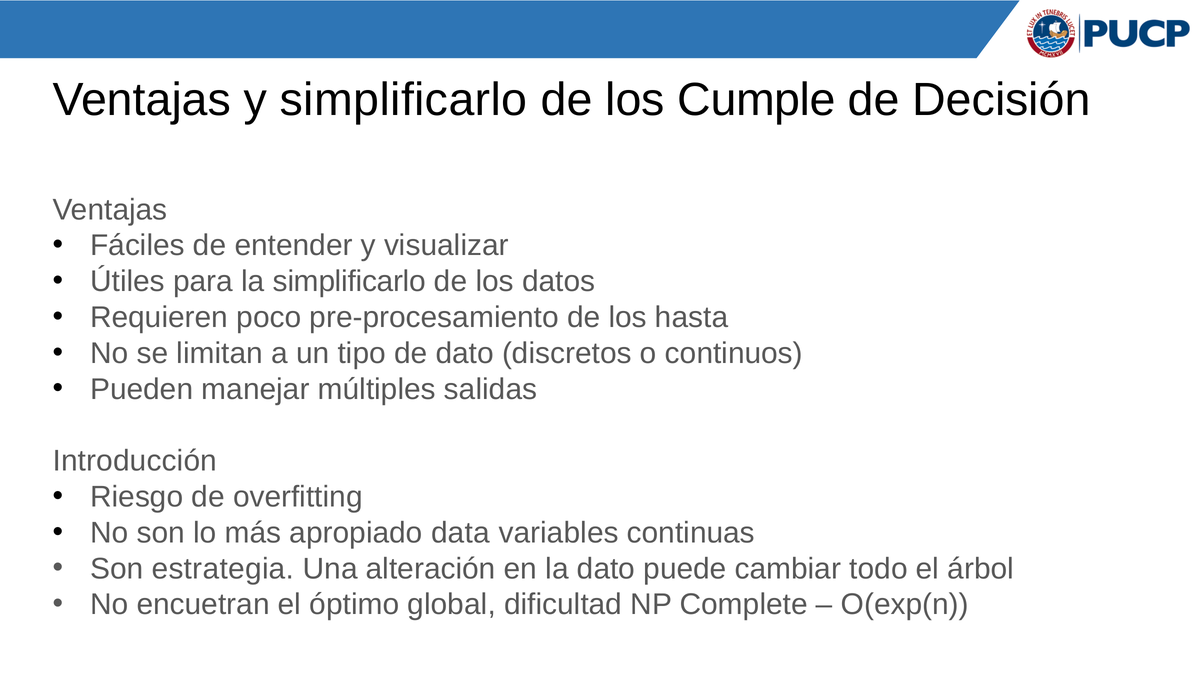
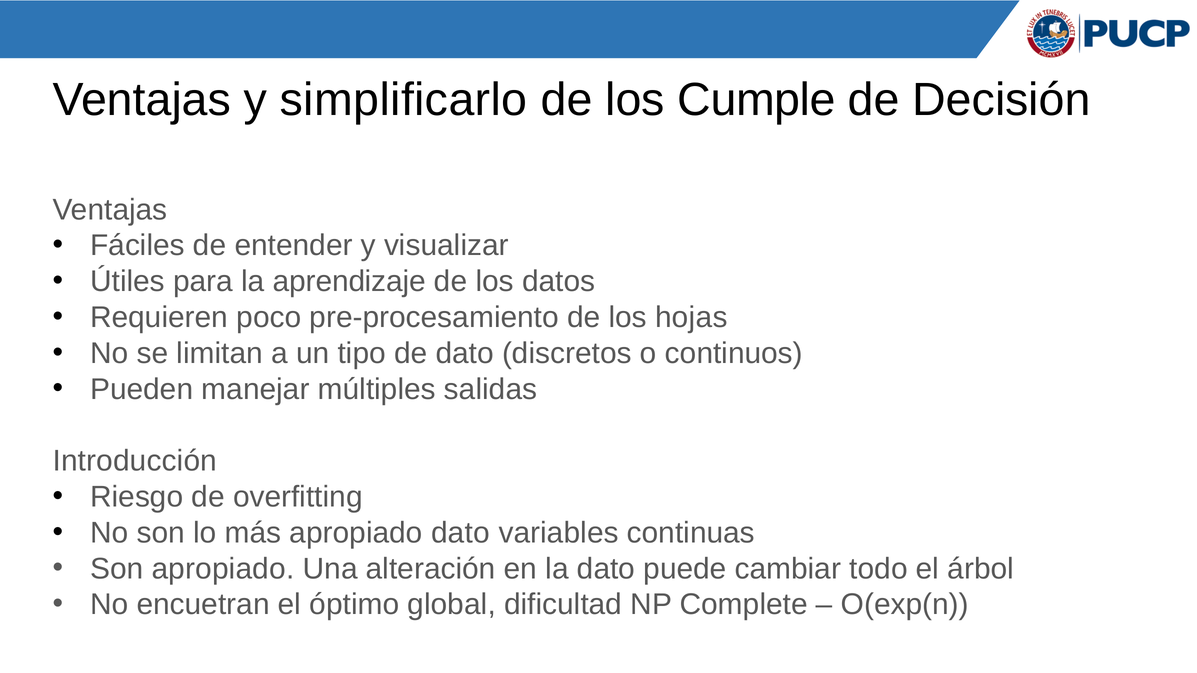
la simplificarlo: simplificarlo -> aprendizaje (349, 282)
hasta: hasta -> hojas (691, 318)
apropiado data: data -> dato (461, 533)
Son estrategia: estrategia -> apropiado (223, 569)
